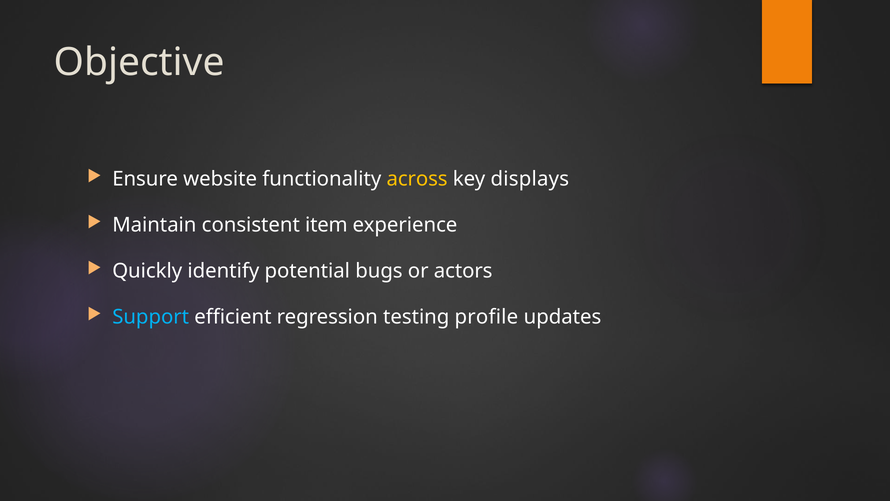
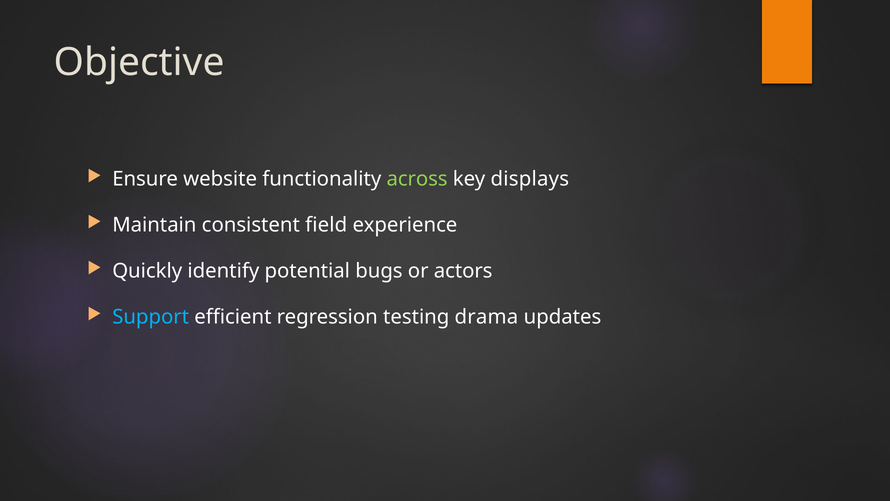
across colour: yellow -> light green (417, 179)
item: item -> field (326, 225)
profile: profile -> drama (486, 317)
